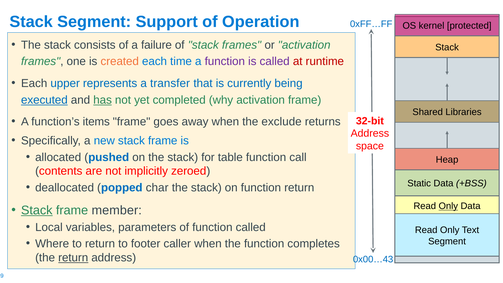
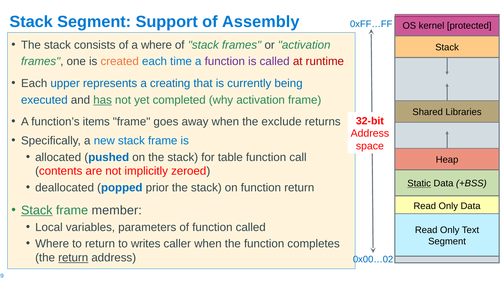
Operation: Operation -> Assembly (261, 22)
a failure: failure -> where (156, 45)
transfer: transfer -> creating (170, 83)
executed underline: present -> none (44, 100)
Static underline: none -> present (419, 183)
char: char -> prior (157, 187)
Only underline: present -> none (448, 206)
footer: footer -> writes (146, 244)
0x00…43: 0x00…43 -> 0x00…02 (373, 259)
